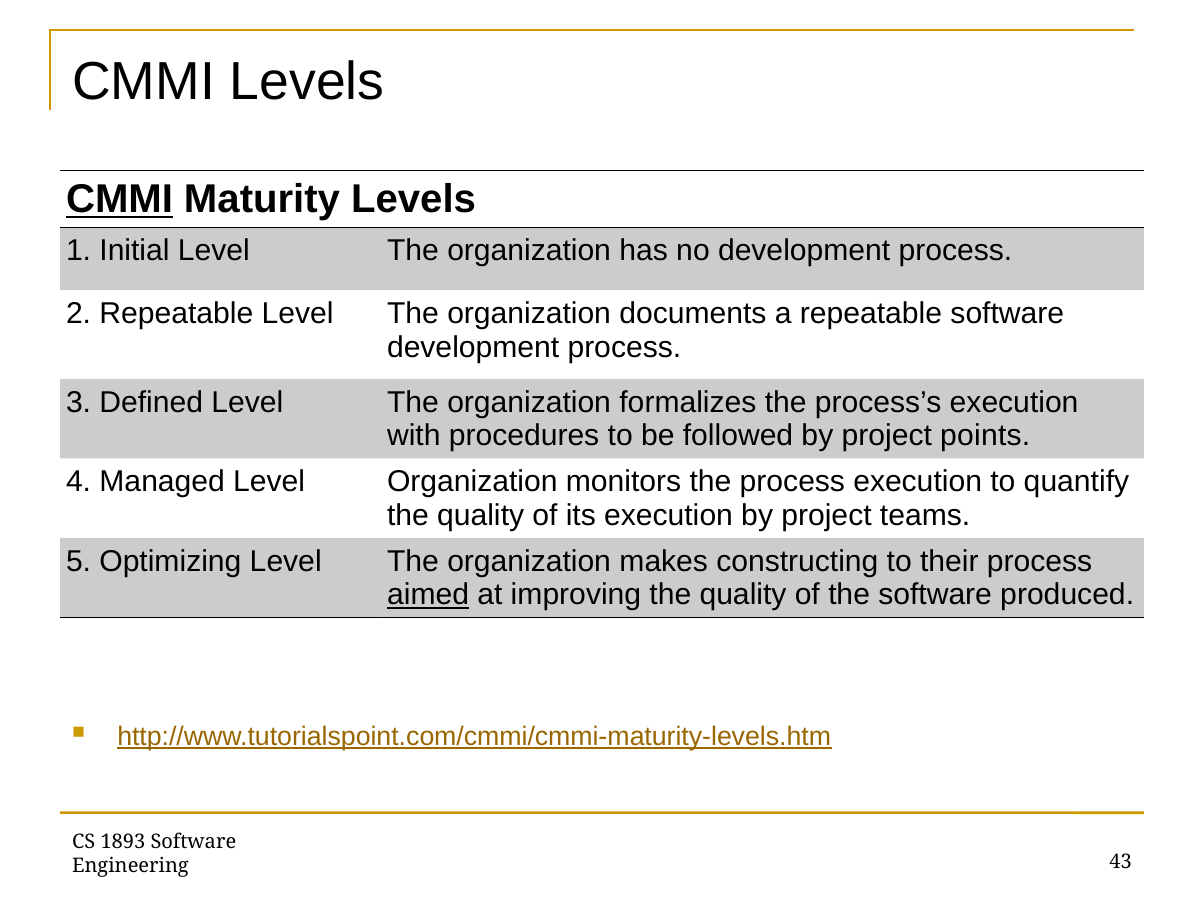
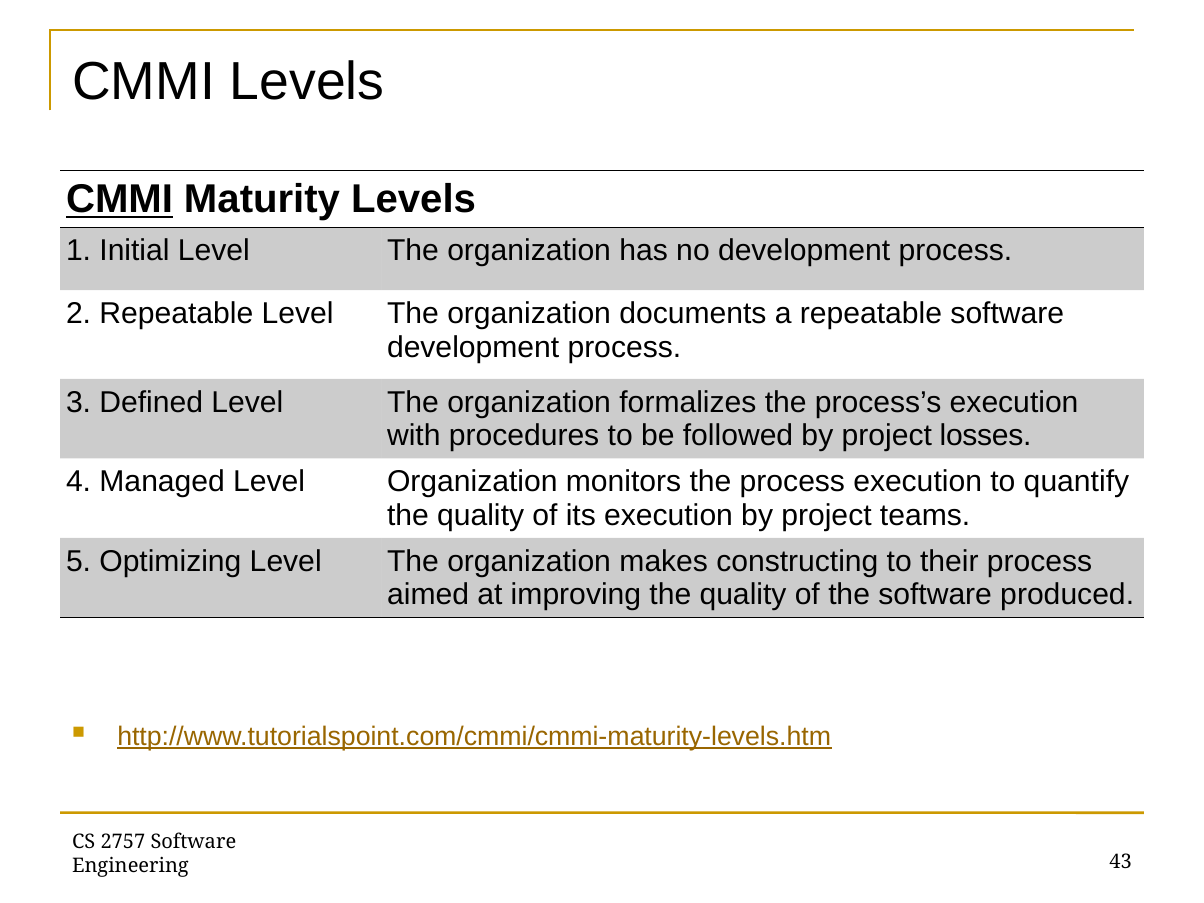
points: points -> losses (986, 436)
aimed underline: present -> none (428, 595)
1893: 1893 -> 2757 (123, 841)
